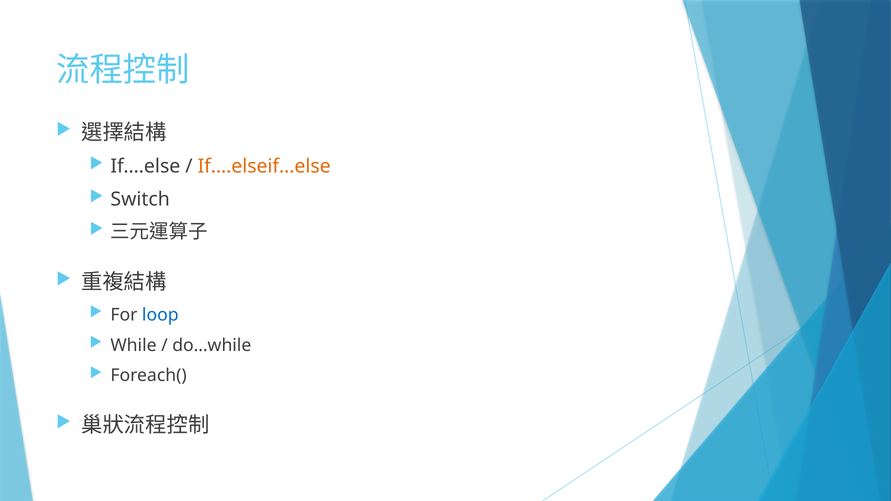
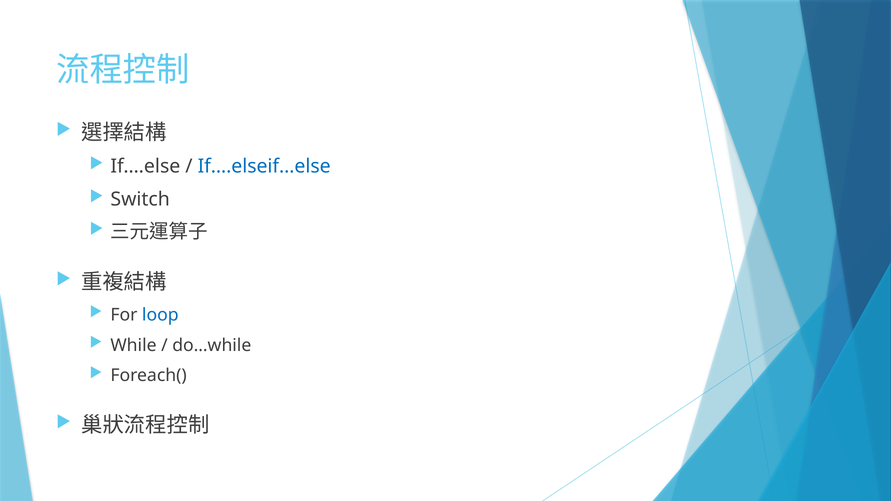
If….elseif…else colour: orange -> blue (264, 167)
